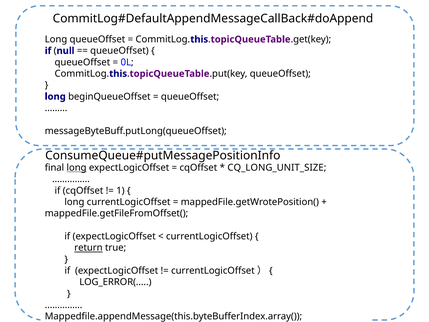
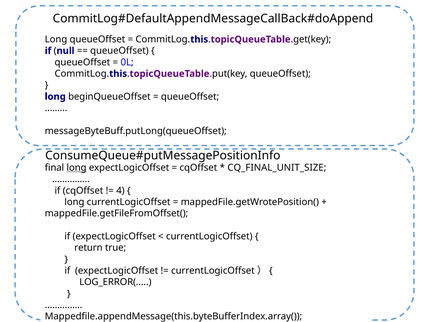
CQ_LONG_UNIT_SIZE: CQ_LONG_UNIT_SIZE -> CQ_FINAL_UNIT_SIZE (277, 168)
1: 1 -> 4 (120, 190)
return underline: present -> none (88, 248)
